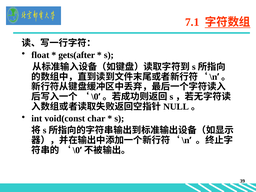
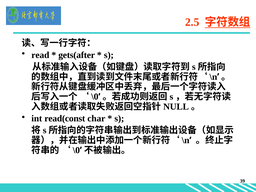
7.1: 7.1 -> 2.5 (192, 22)
float: float -> read (40, 55)
void(const: void(const -> read(const (65, 119)
